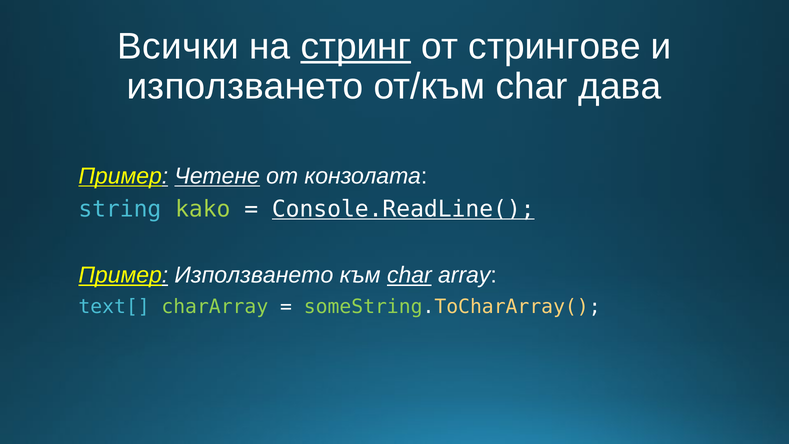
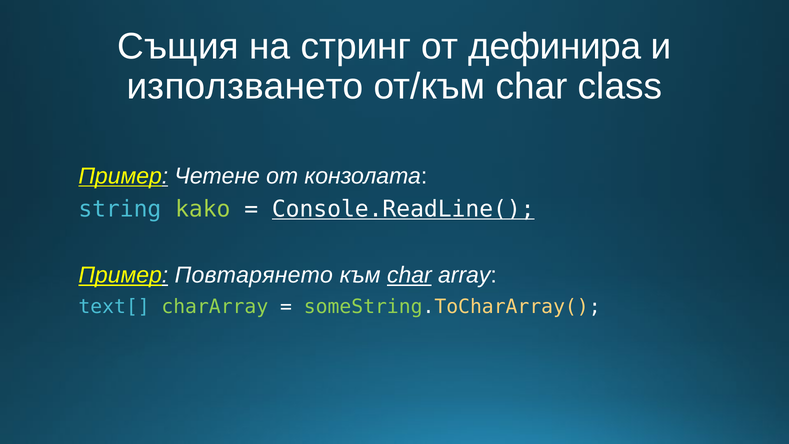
Всички: Всички -> Същия (178, 46)
стринг underline: present -> none (356, 46)
стрингове: стрингове -> дефинира (555, 46)
дава: дава -> class (620, 86)
Четене underline: present -> none (217, 176)
Пример Използването: Използването -> Повтарянето (254, 275)
